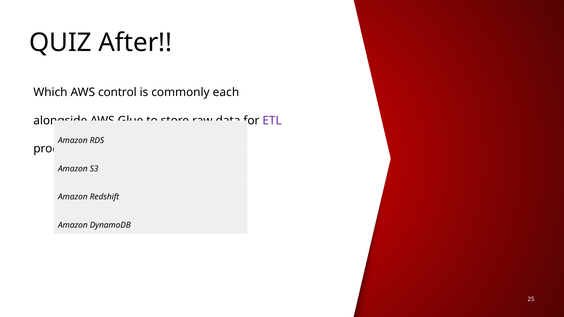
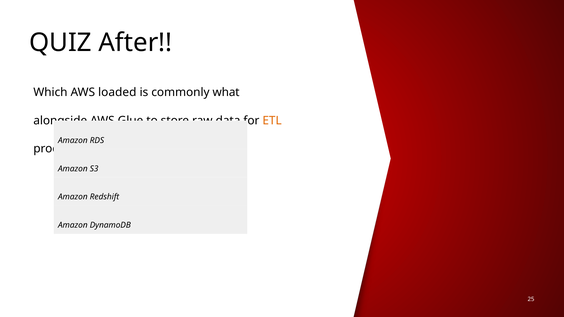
control: control -> loaded (117, 92)
each: each -> what (226, 92)
ETL colour: purple -> orange (272, 121)
